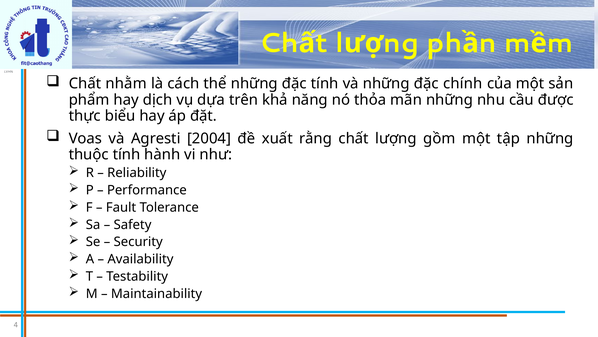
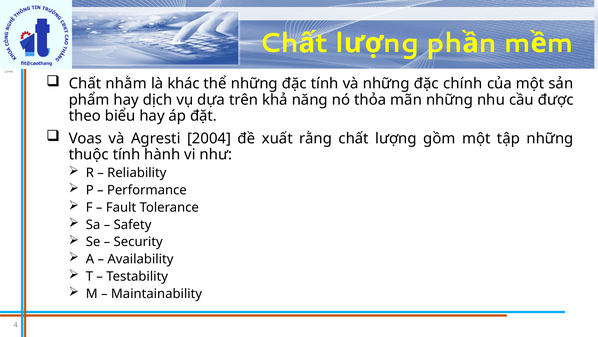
cách: cách -> khác (184, 84)
thực: thực -> theo (85, 116)
